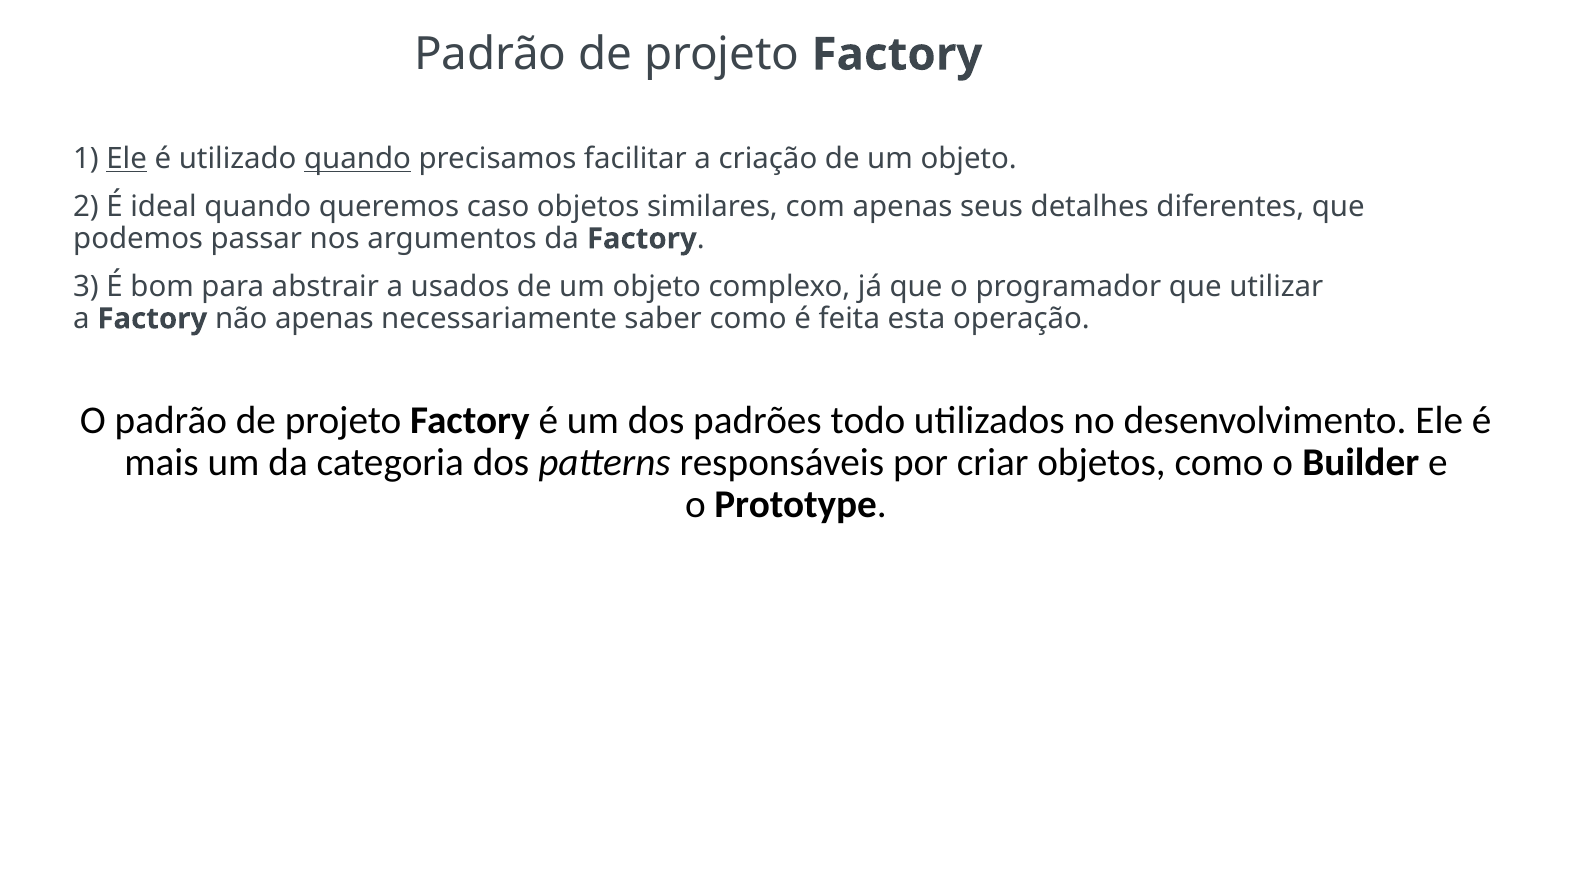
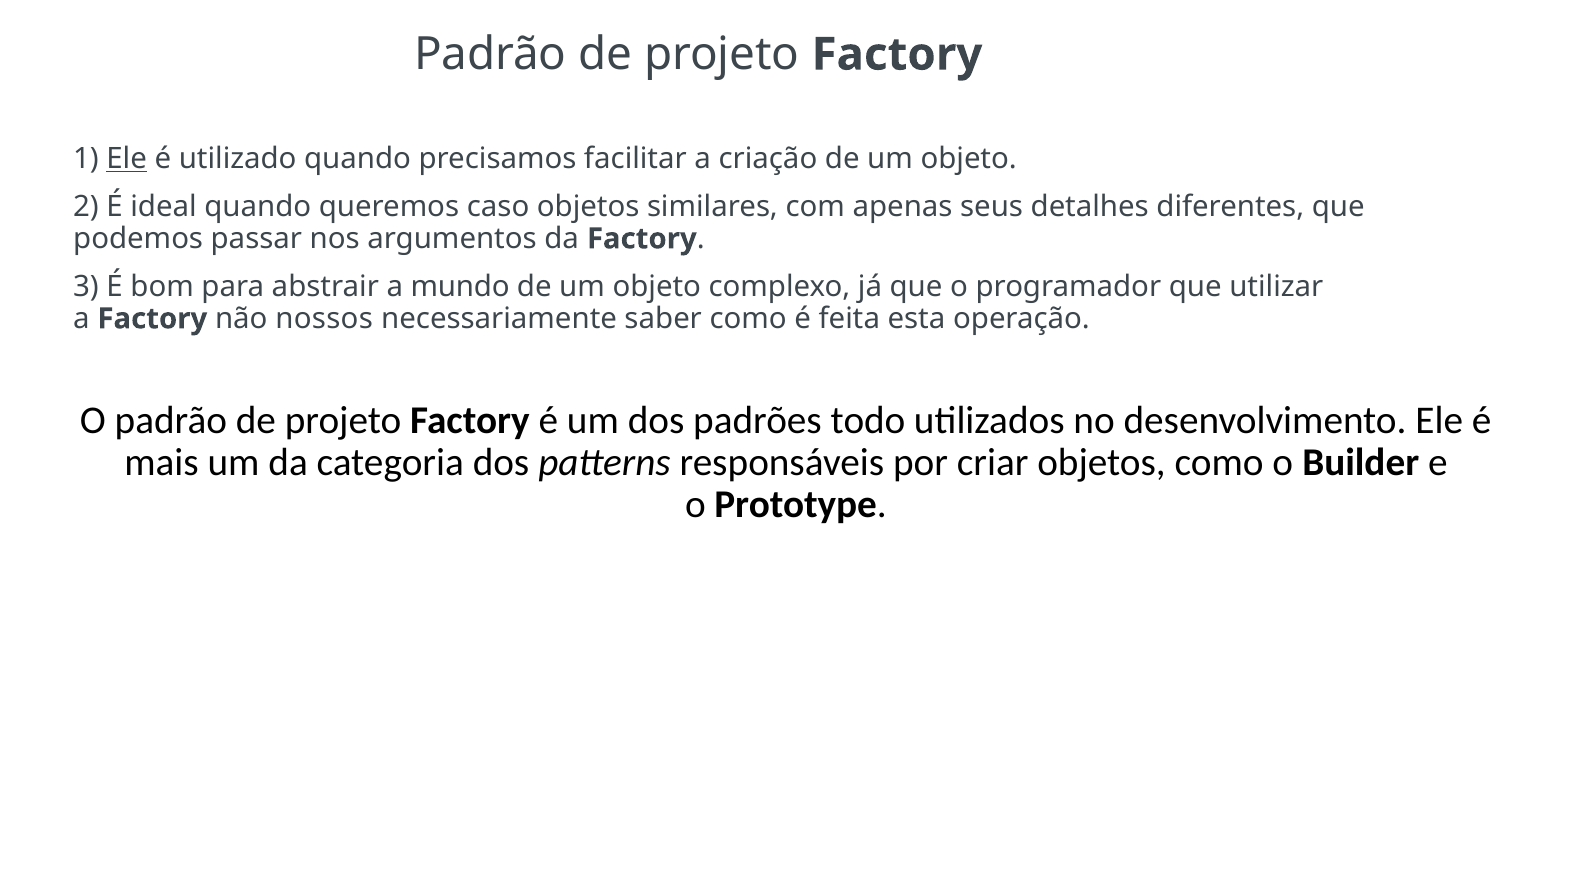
quando underline: present -> none (358, 159)
usados: usados -> mundo (460, 287)
não apenas: apenas -> nossos (324, 319)
